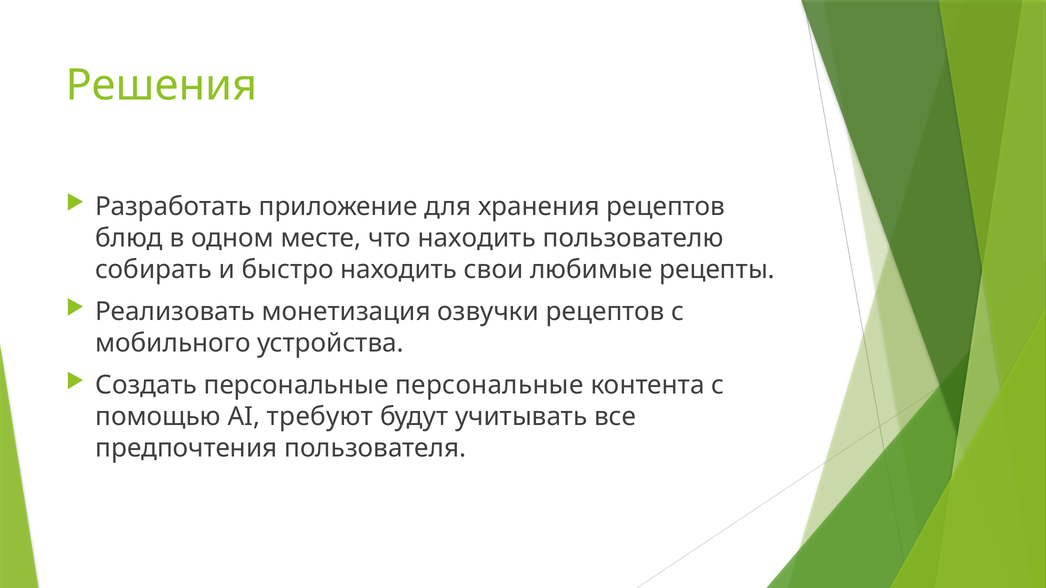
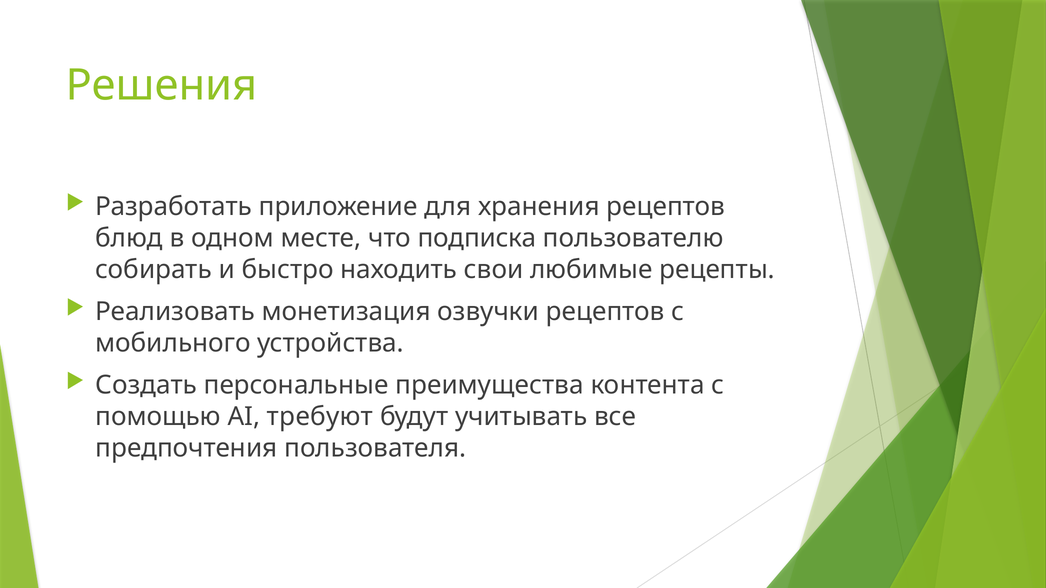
что находить: находить -> подписка (477, 238)
персональные персональные: персональные -> преимущества (490, 386)
